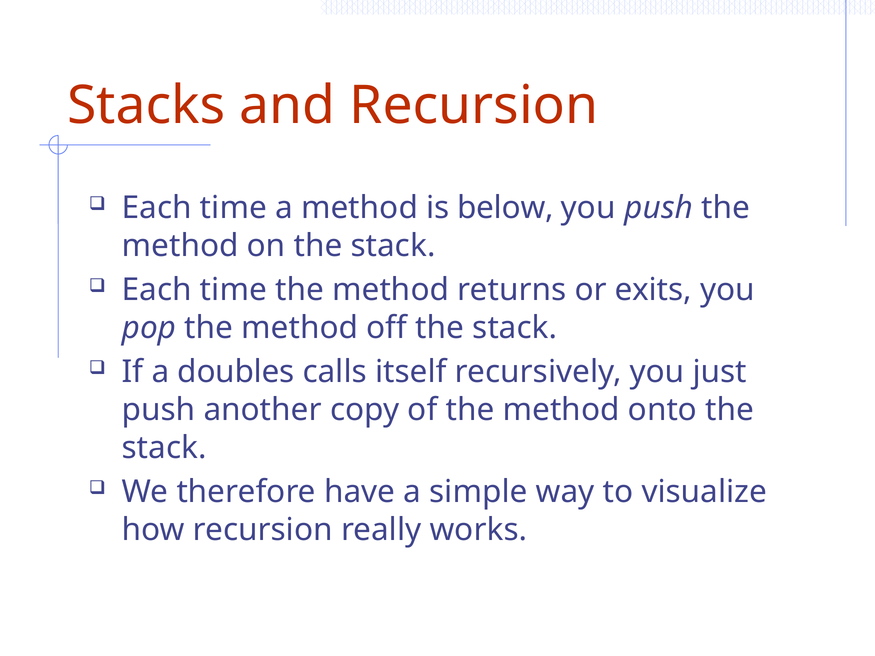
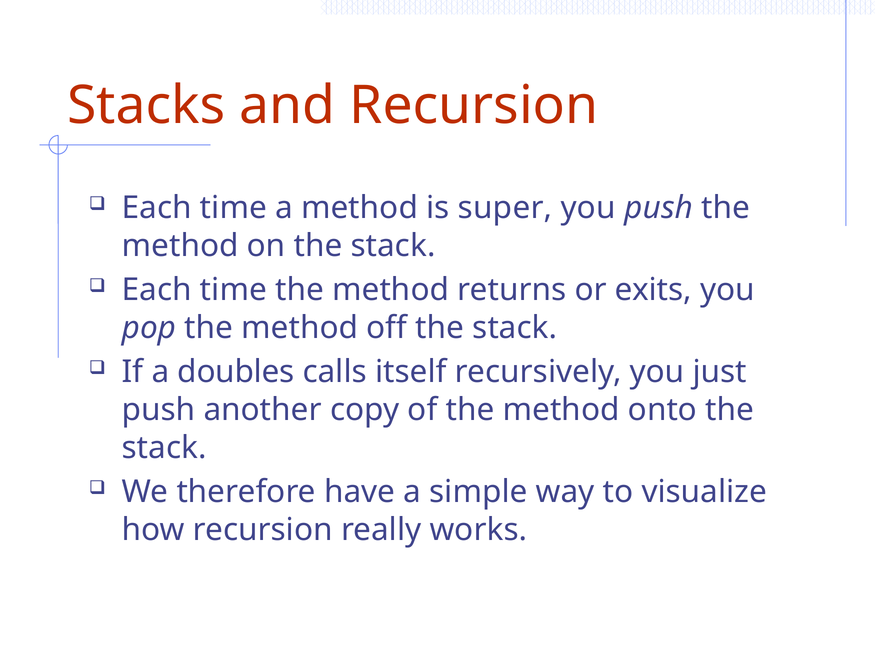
below: below -> super (505, 208)
